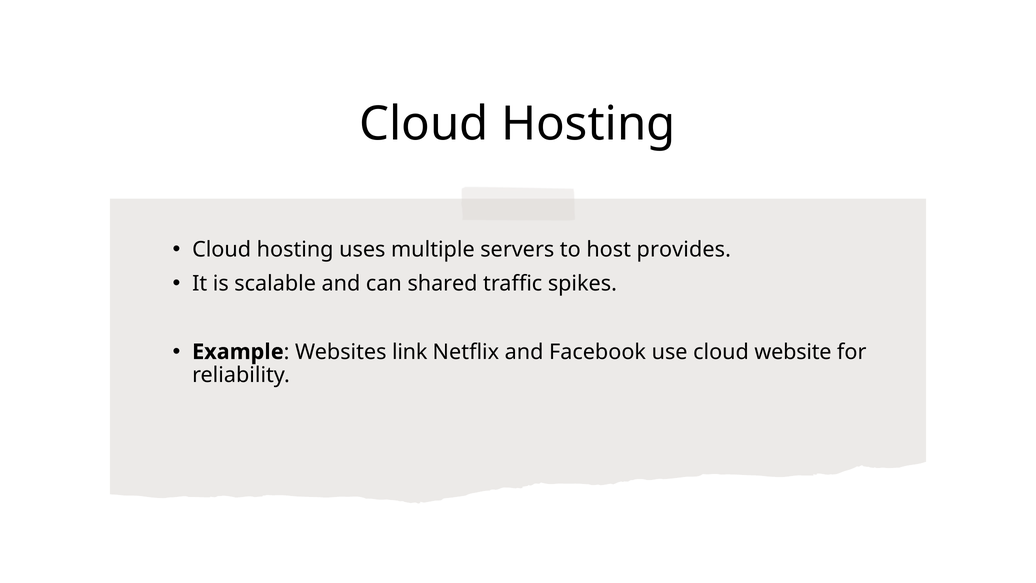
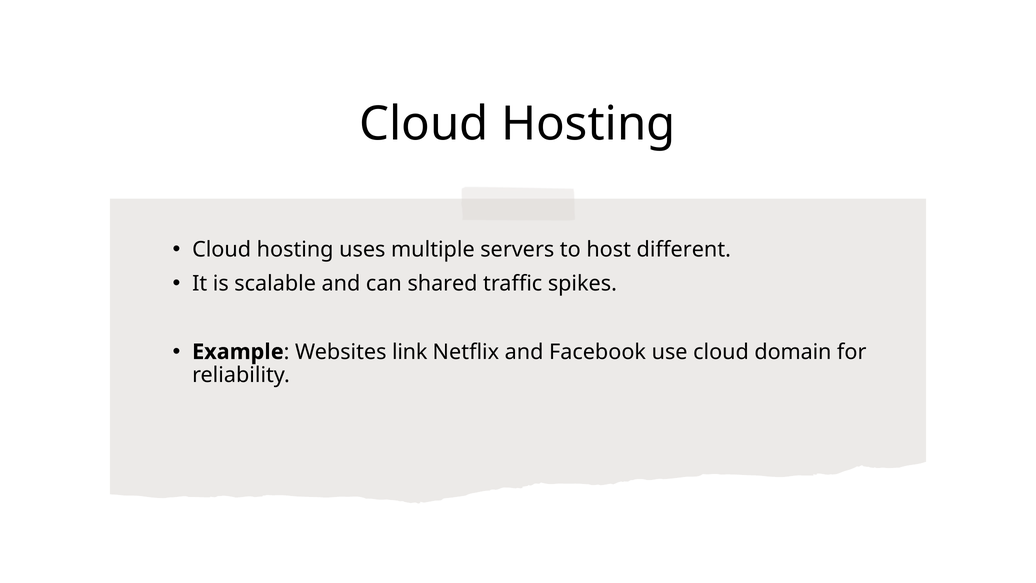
provides: provides -> different (684, 249)
website: website -> domain (793, 352)
